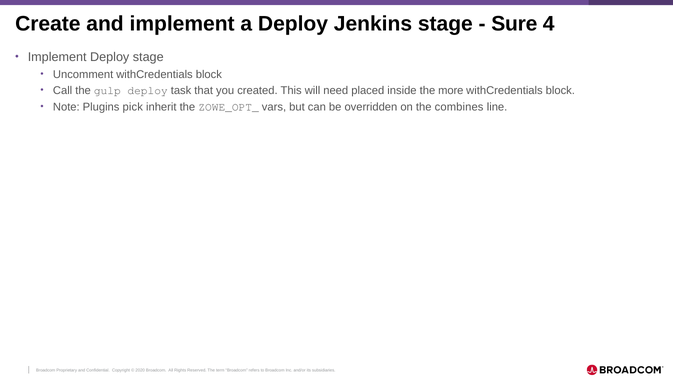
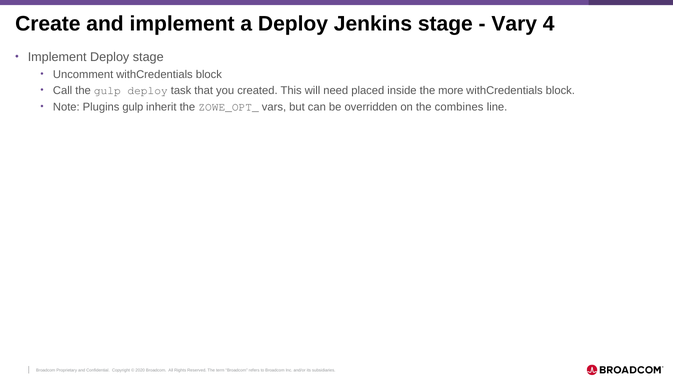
Sure: Sure -> Vary (514, 24)
Plugins pick: pick -> gulp (133, 107)
